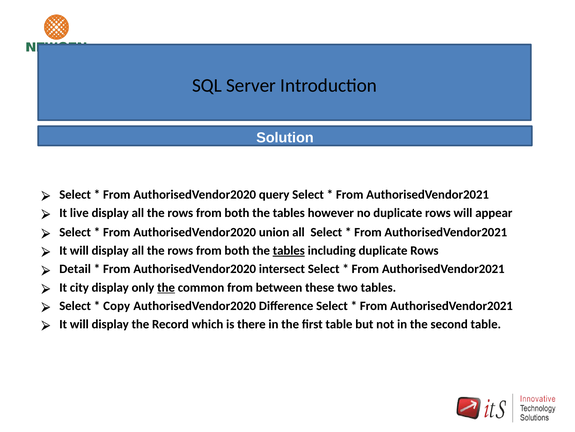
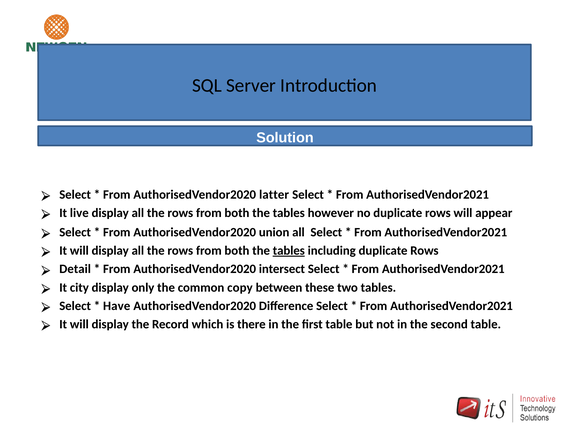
query: query -> latter (274, 194)
the underline: present -> none (166, 287)
common from: from -> copy (240, 287)
Copy: Copy -> Have (117, 305)
